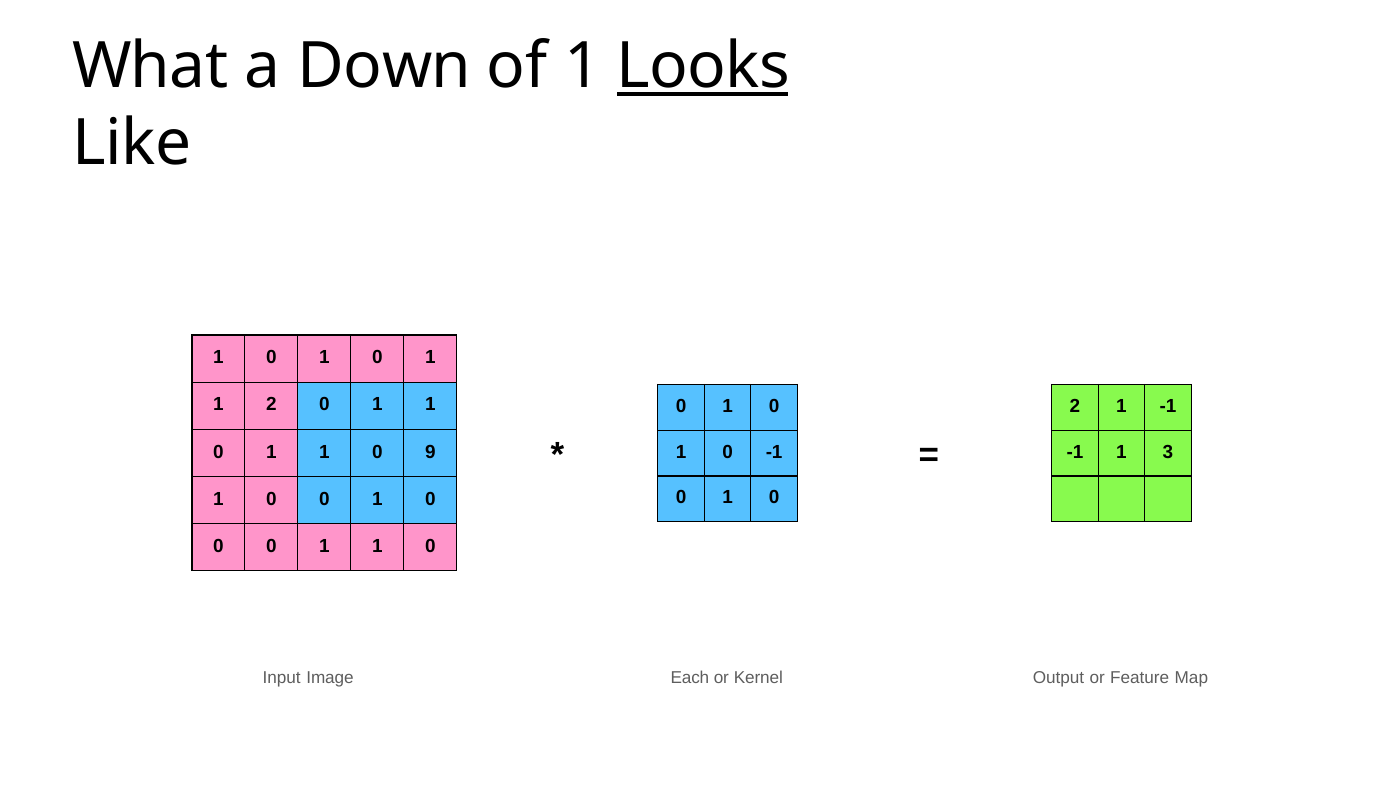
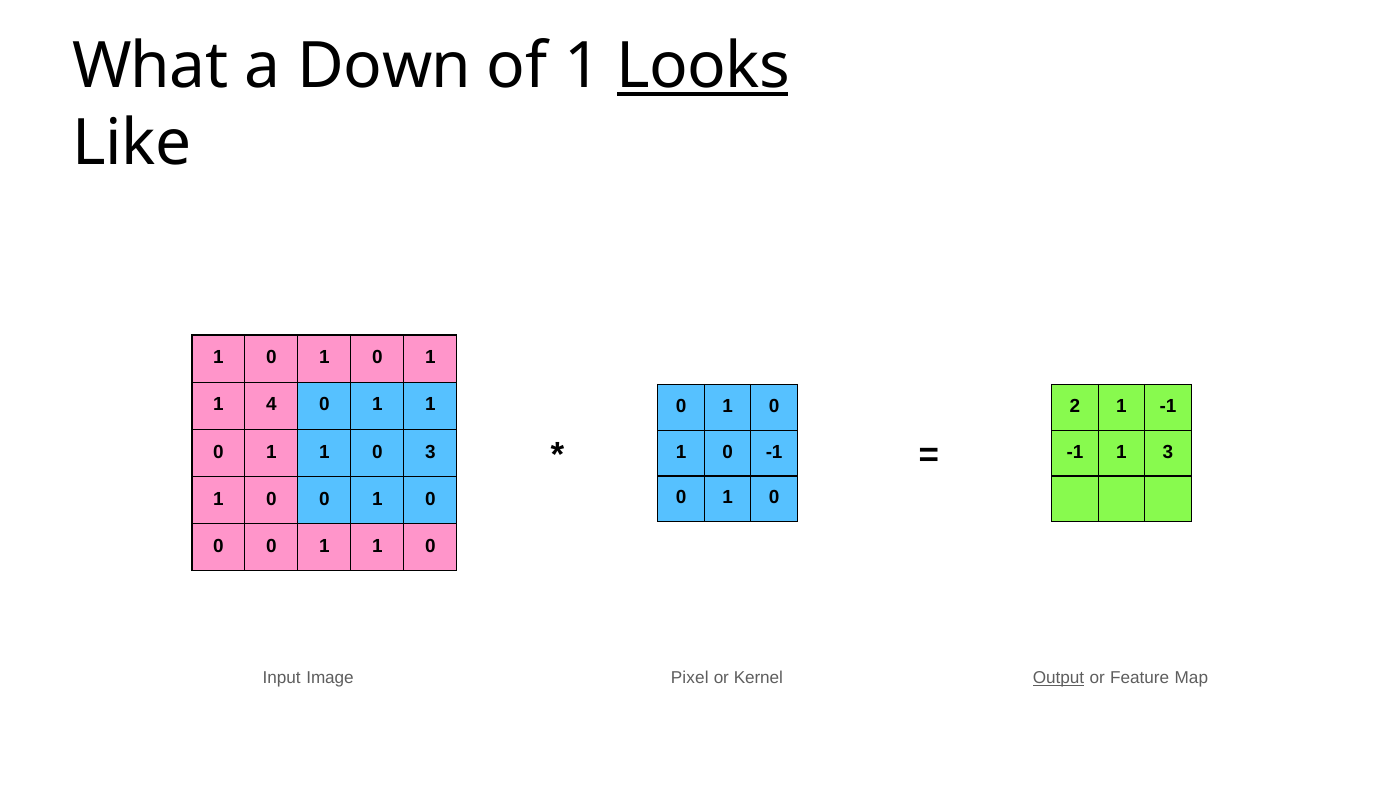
1 2: 2 -> 4 (271, 405)
0 9: 9 -> 3 (430, 452)
Each: Each -> Pixel (690, 679)
Output underline: none -> present (1059, 679)
